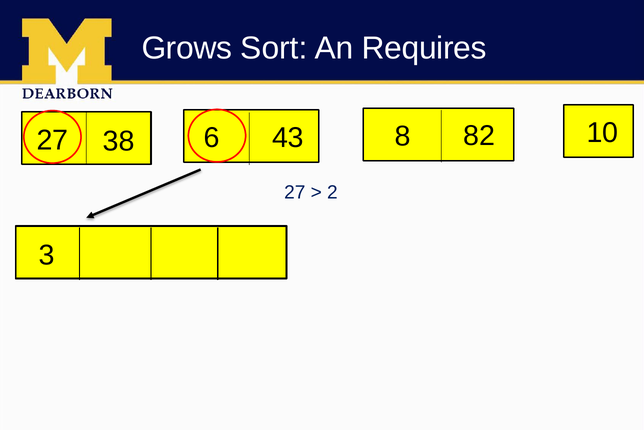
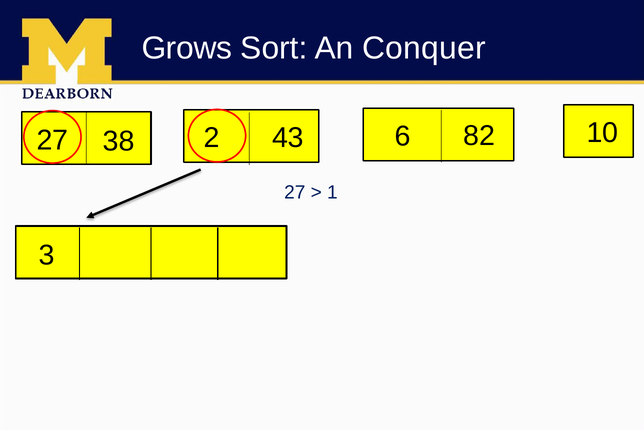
Requires: Requires -> Conquer (424, 48)
6: 6 -> 2 (212, 138)
8: 8 -> 6 (403, 136)
2: 2 -> 1 (332, 192)
